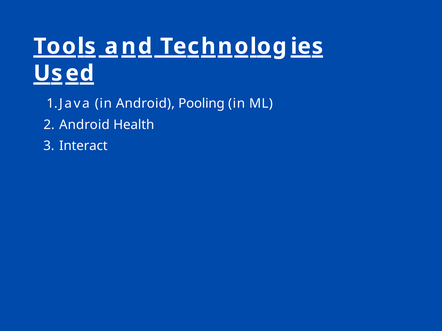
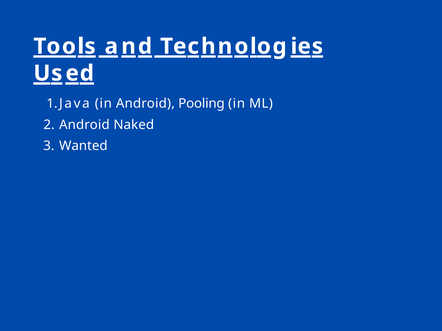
Health: Health -> Naked (134, 125)
Interact: Interact -> Wanted (83, 146)
